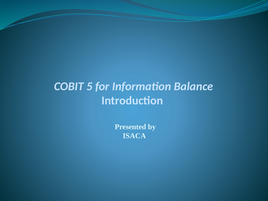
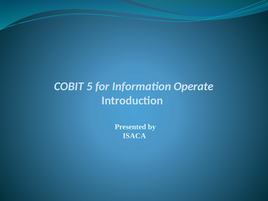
Balance: Balance -> Operate (194, 86)
